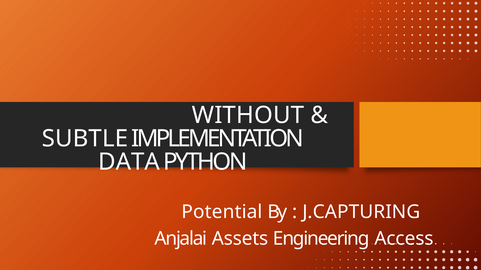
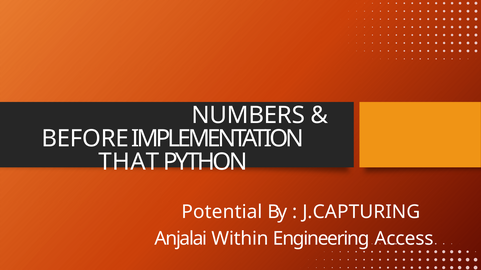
WITHOUT: WITHOUT -> NUMBERS (248, 116)
SUBTLE: SUBTLE -> BEFORE (85, 139)
DATA: DATA -> THAT (129, 162)
Assets: Assets -> Within (240, 239)
